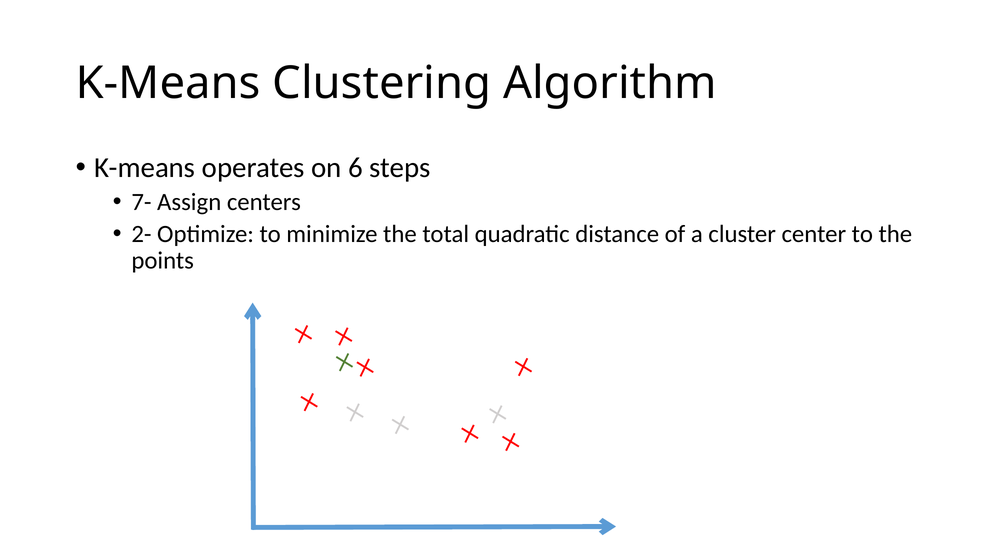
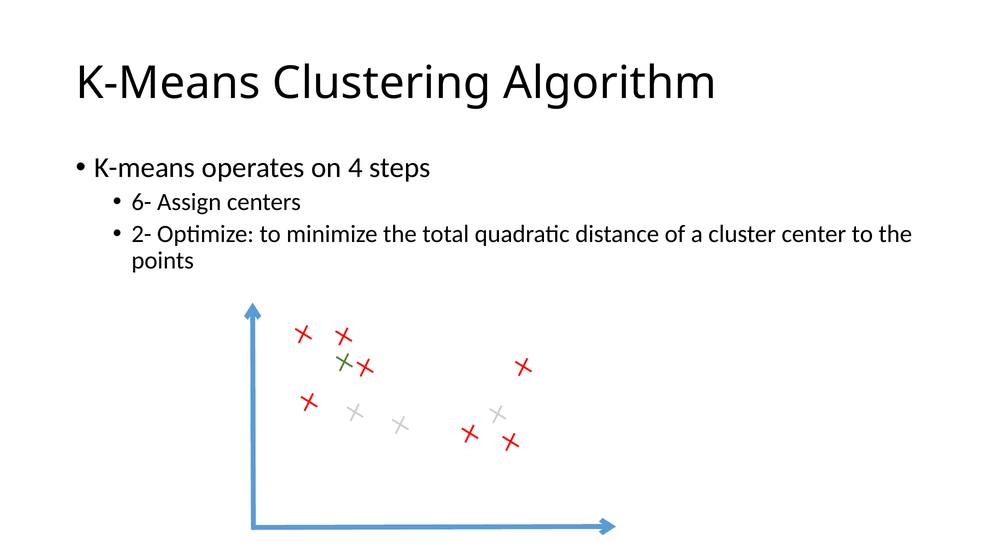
6: 6 -> 4 (355, 168)
7-: 7- -> 6- (142, 202)
